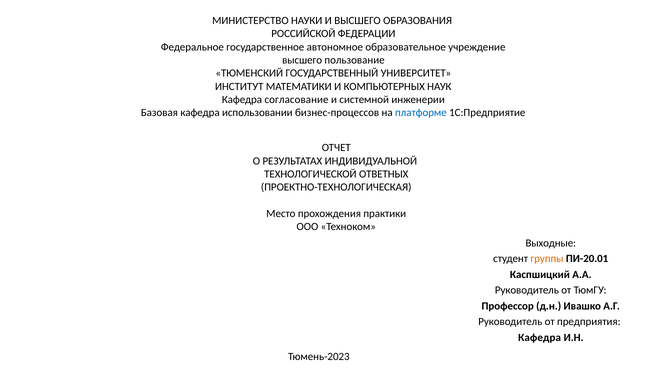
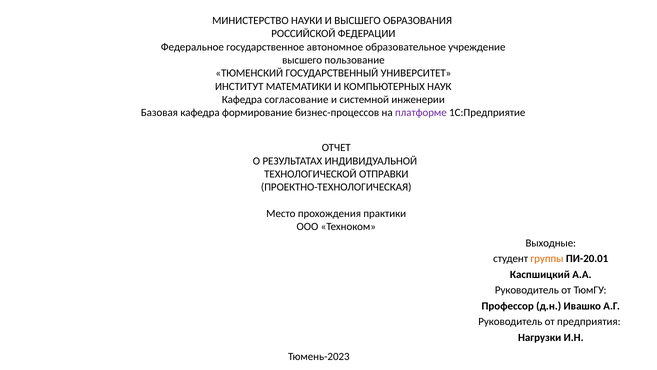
использовании: использовании -> формирование (257, 113)
платформе colour: blue -> purple (421, 113)
ОТВЕТНЫХ: ОТВЕТНЫХ -> ОТПРАВКИ (384, 174)
Кафедра: Кафедра -> Нагрузки (540, 337)
